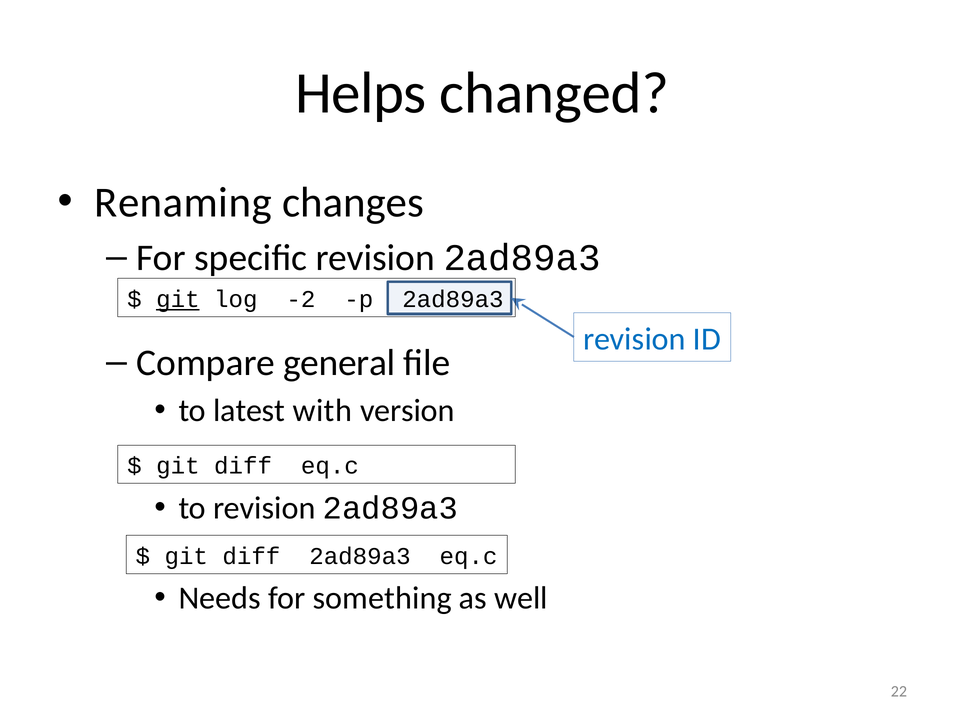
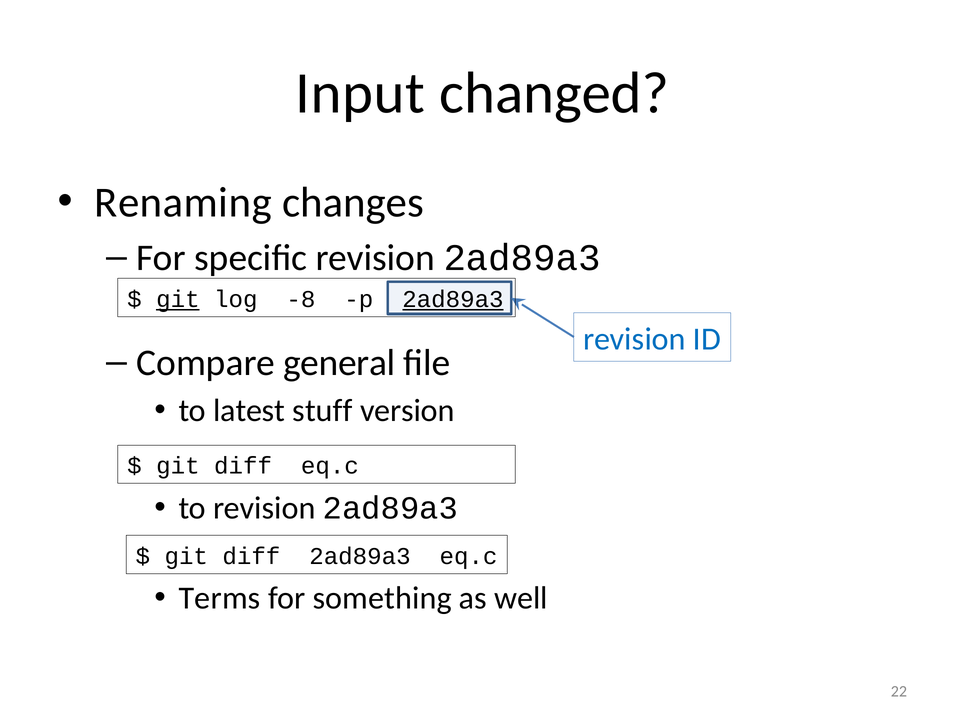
Helps: Helps -> Input (360, 93)
-2: -2 -> -8 (301, 299)
2ad89a3 underline: none -> present (453, 299)
with: with -> stuff (323, 411)
Needs: Needs -> Terms (220, 598)
